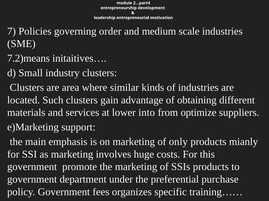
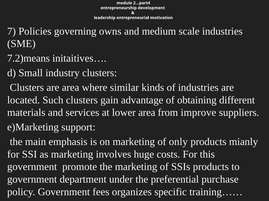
order: order -> owns (110, 31)
lower into: into -> area (147, 113)
optimize: optimize -> improve (198, 113)
